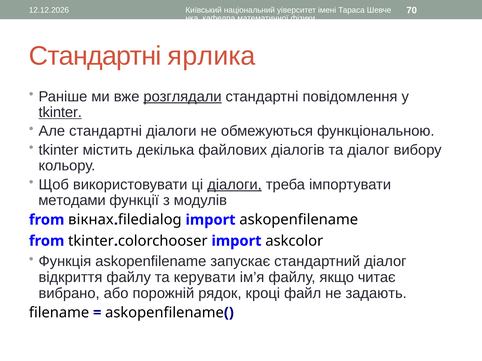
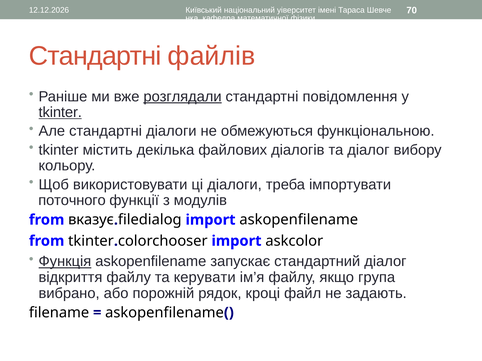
ярлика: ярлика -> файлів (212, 56)
діалоги underline: present -> none (235, 185)
методами: методами -> поточного (72, 201)
вікнах: вікнах -> вказує (91, 220)
Функція underline: none -> present (65, 262)
читає: читає -> група (377, 278)
